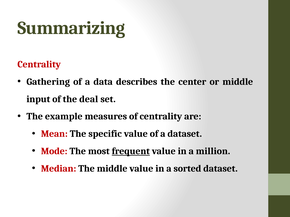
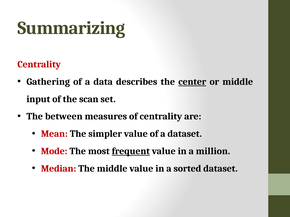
center underline: none -> present (192, 82)
deal: deal -> scan (89, 99)
example: example -> between (64, 117)
specific: specific -> simpler (105, 134)
